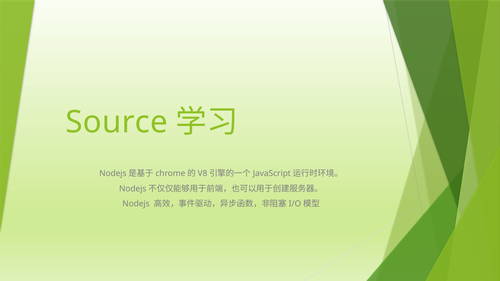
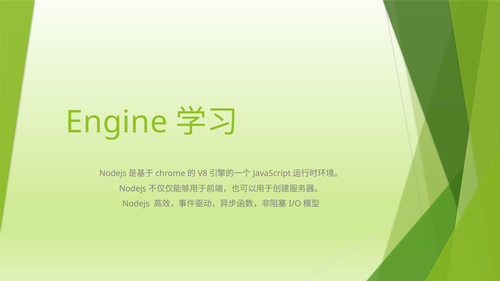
Source: Source -> Engine (117, 122)
